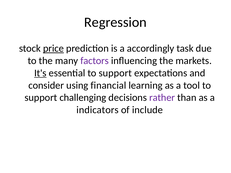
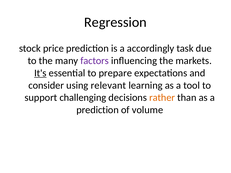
price underline: present -> none (53, 48)
essential to support: support -> prepare (115, 73)
financial: financial -> relevant (108, 85)
rather colour: purple -> orange (162, 98)
indicators: indicators -> prediction (98, 110)
include: include -> volume (148, 110)
